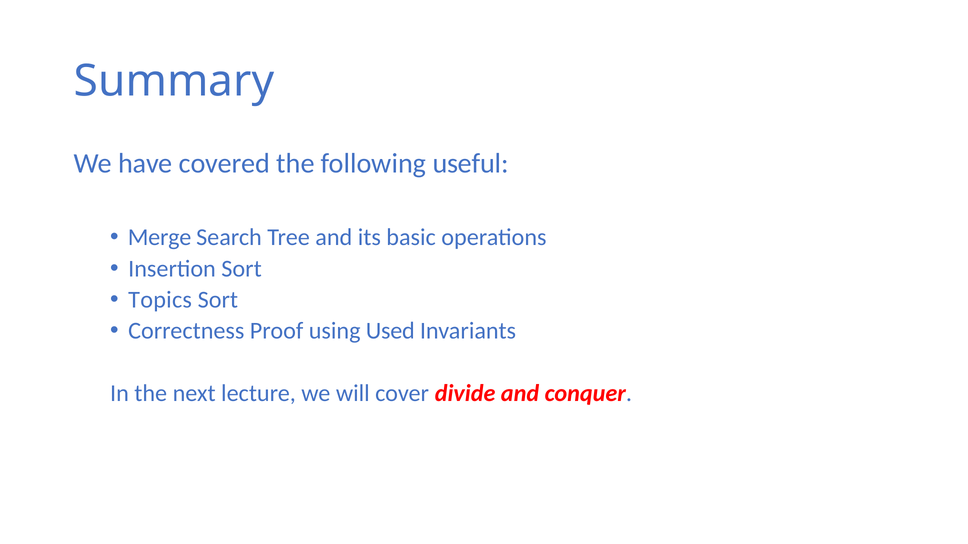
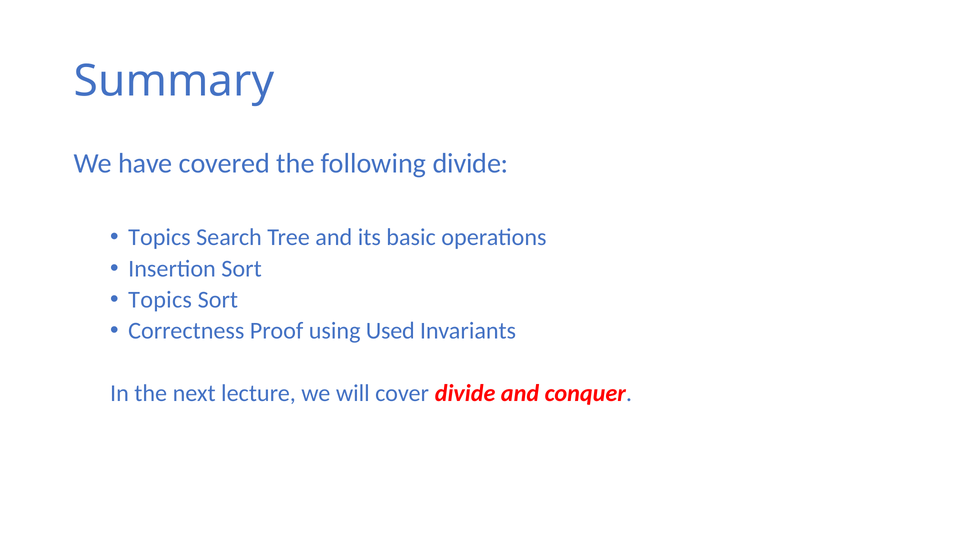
following useful: useful -> divide (471, 164)
Merge: Merge -> Topics (159, 238)
